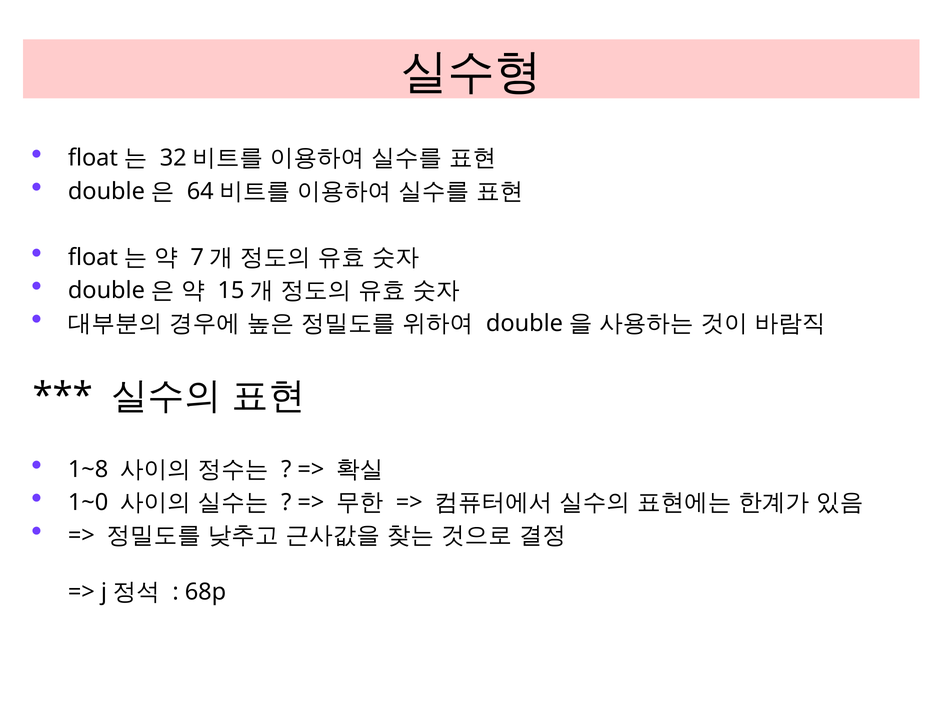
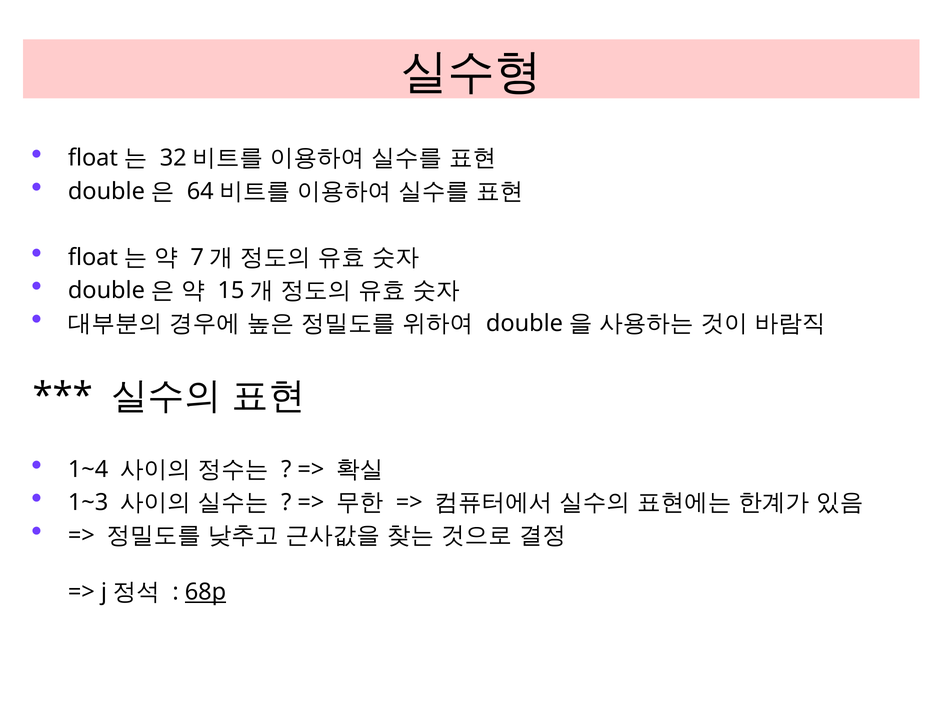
1~8: 1~8 -> 1~4 (88, 469)
1~0: 1~0 -> 1~3 (88, 502)
68p underline: none -> present (205, 591)
